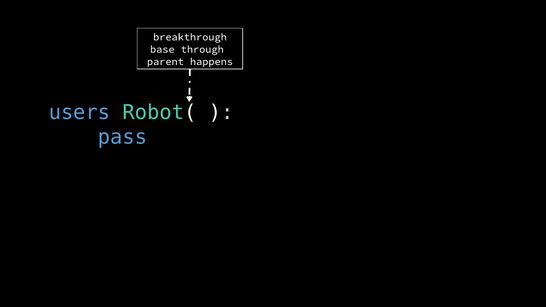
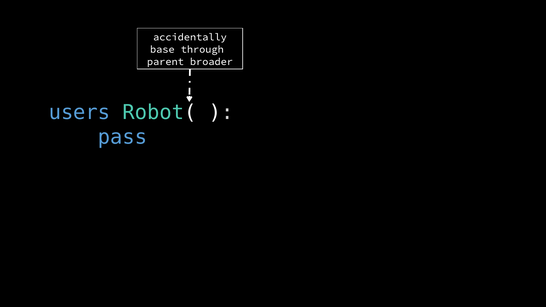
breakthrough: breakthrough -> accidentally (190, 37)
happens: happens -> broader (211, 62)
